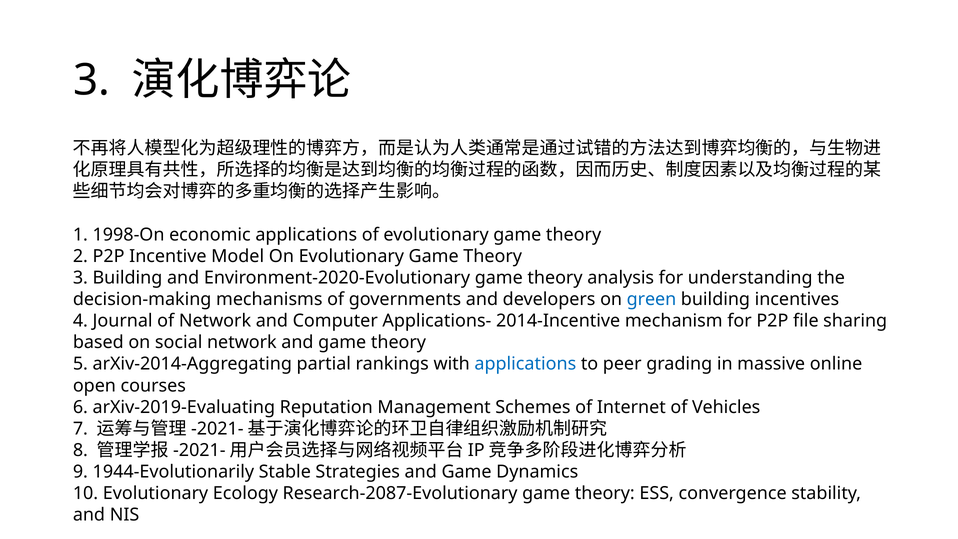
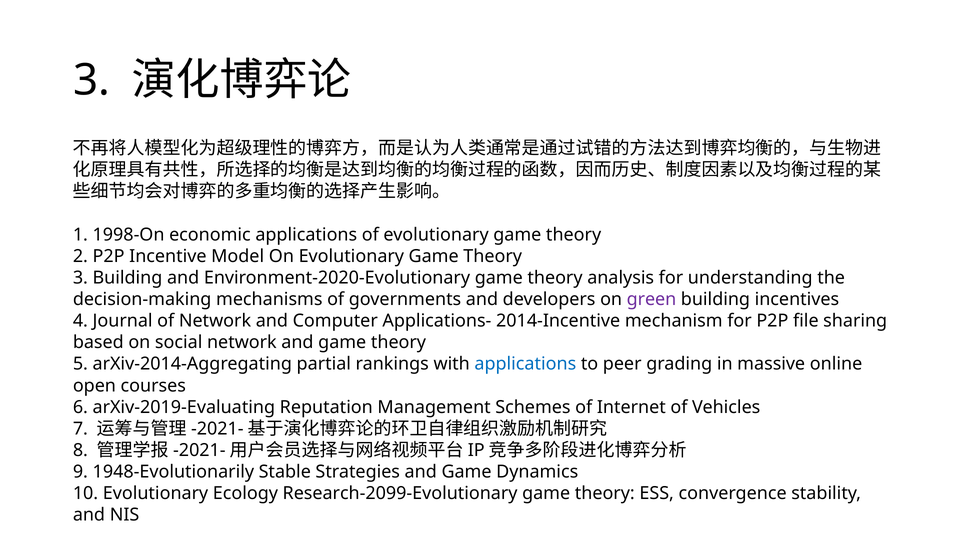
green colour: blue -> purple (652, 299)
1944-Evolutionarily: 1944-Evolutionarily -> 1948-Evolutionarily (173, 472)
Research-2087-Evolutionary: Research-2087-Evolutionary -> Research-2099-Evolutionary (400, 493)
